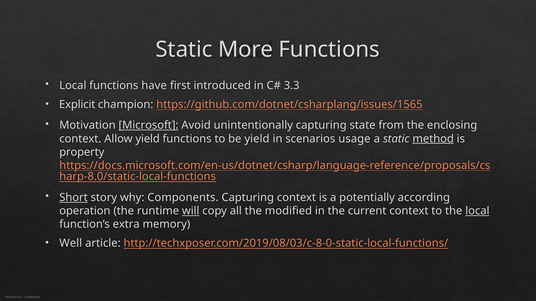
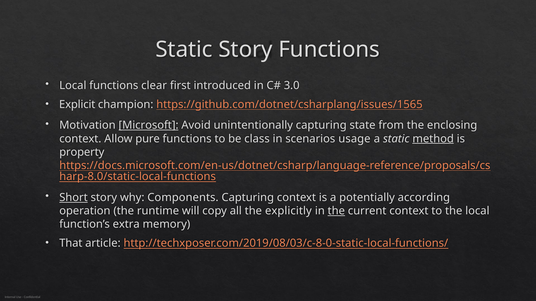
Static More: More -> Story (246, 50)
have: have -> clear (154, 86)
3.3: 3.3 -> 3.0 (292, 86)
Allow yield: yield -> pure (148, 139)
be yield: yield -> class (257, 139)
will underline: present -> none (191, 211)
modified: modified -> explicitly (288, 211)
the underline: none -> present (336, 211)
local underline: present -> none (477, 211)
Well: Well -> That (71, 244)
